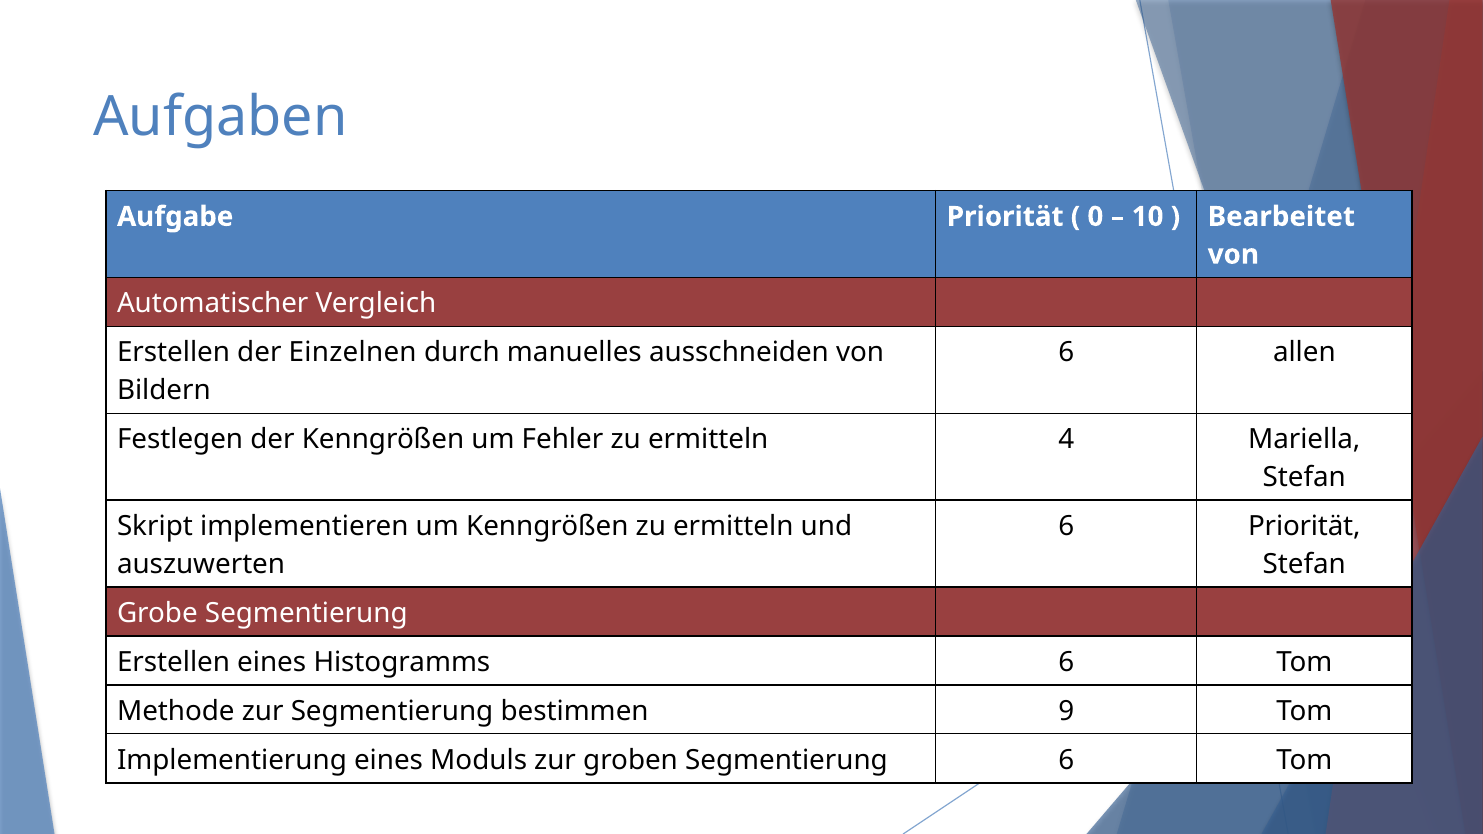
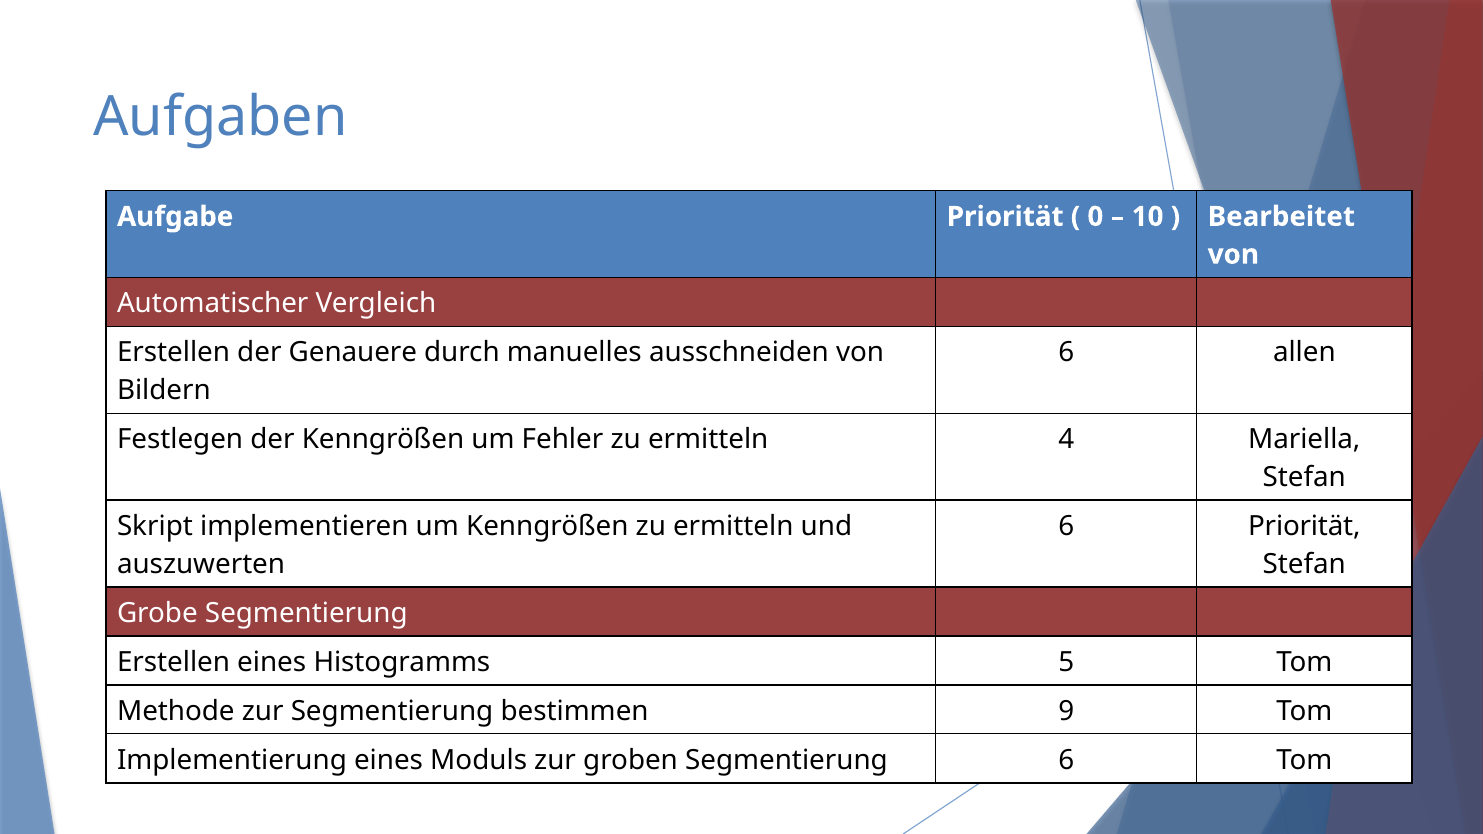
Einzelnen: Einzelnen -> Genauere (353, 353)
Histogramms 6: 6 -> 5 (1066, 662)
